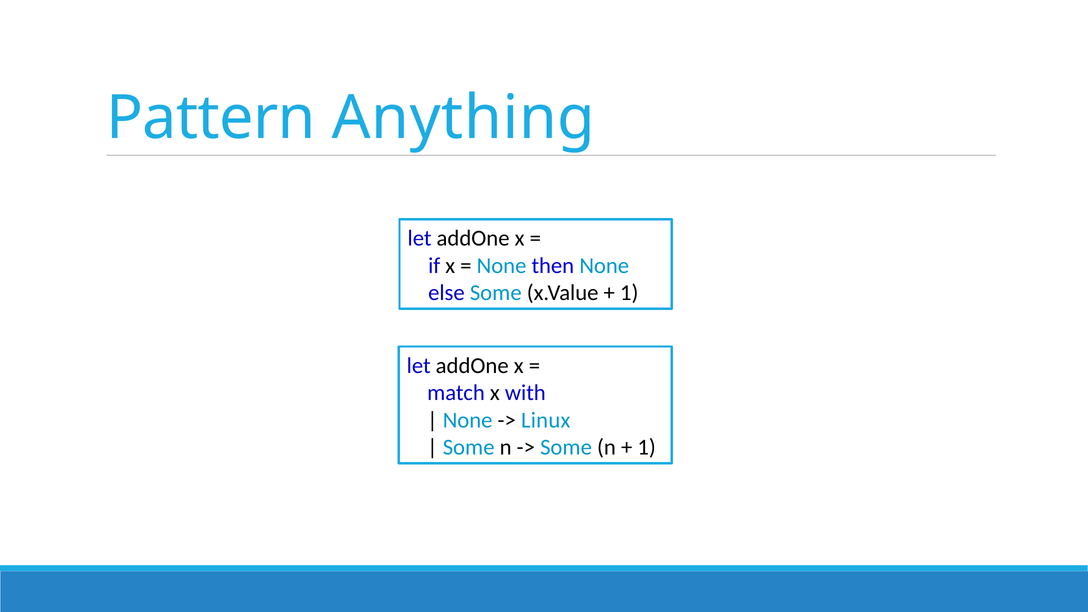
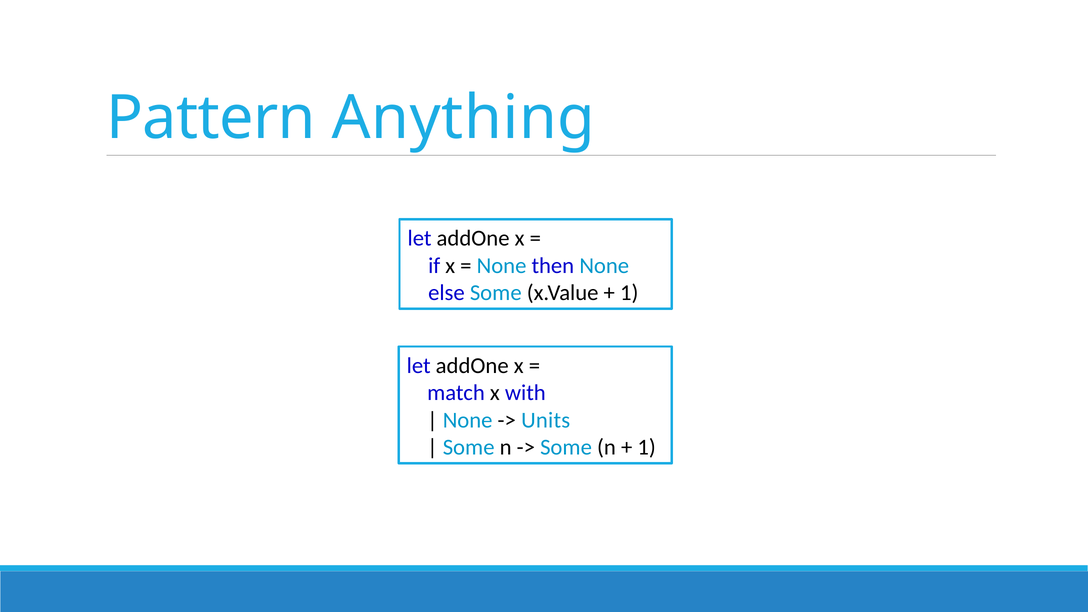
Linux: Linux -> Units (546, 420)
